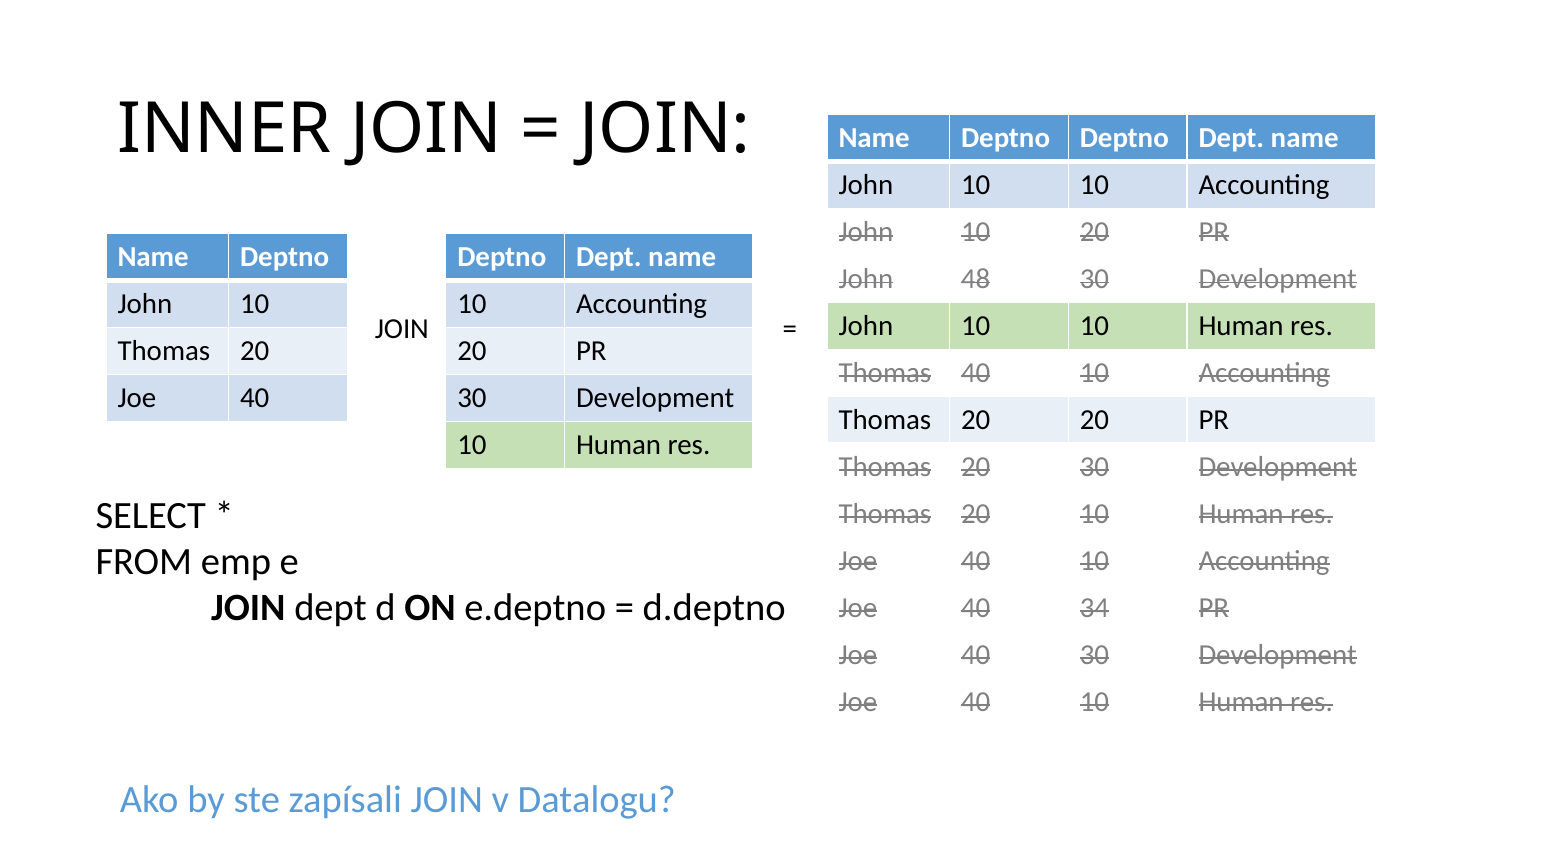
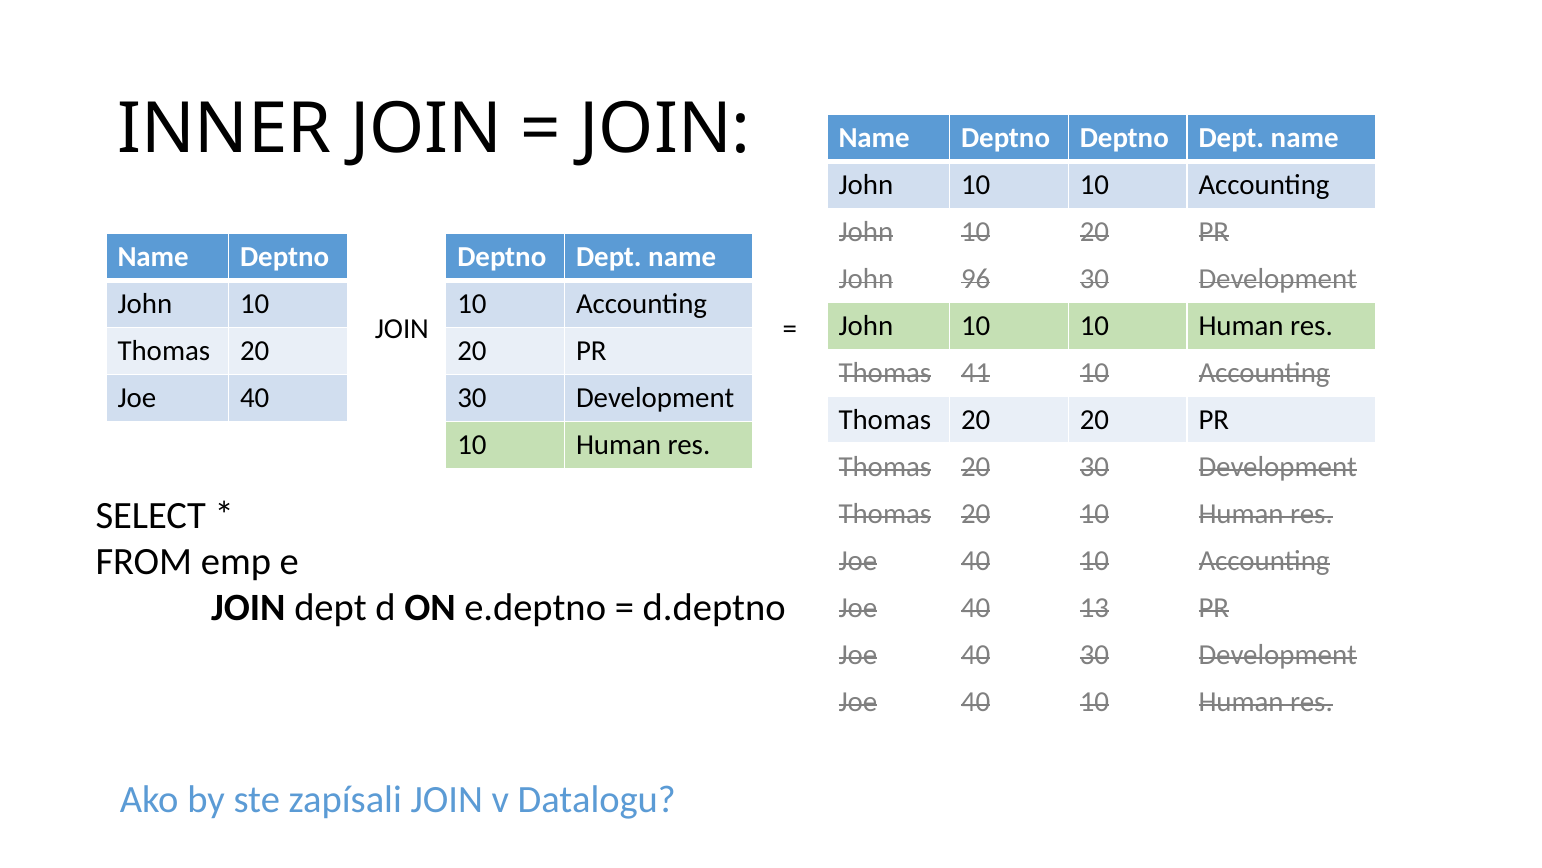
48: 48 -> 96 (976, 279)
Thomas 40: 40 -> 41 (976, 373)
34: 34 -> 13 (1094, 607)
